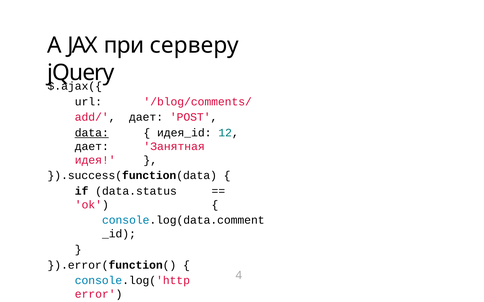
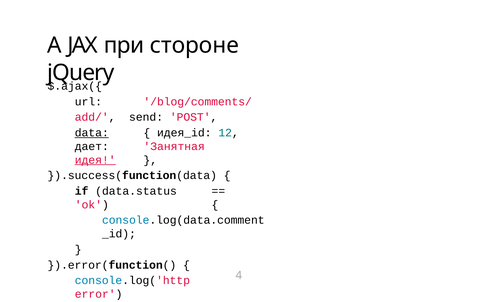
серверу: серверу -> стороне (194, 45)
дает: дает -> send (146, 117)
идея underline: none -> present (95, 160)
